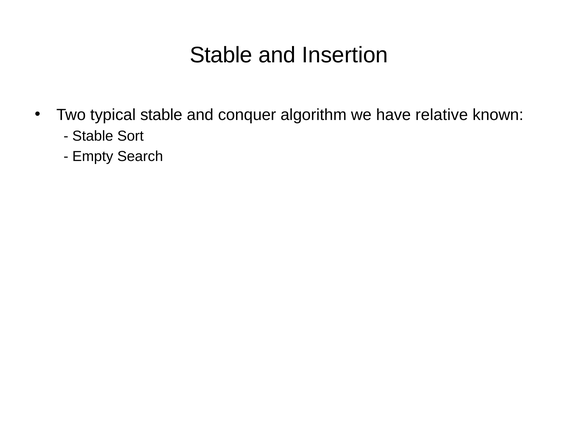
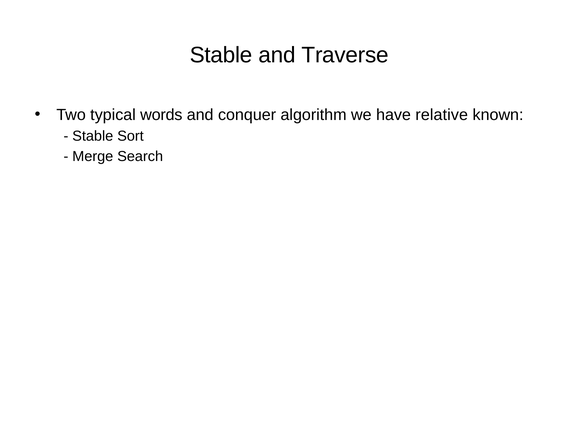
Insertion: Insertion -> Traverse (345, 55)
typical stable: stable -> words (161, 115)
Empty: Empty -> Merge (93, 156)
